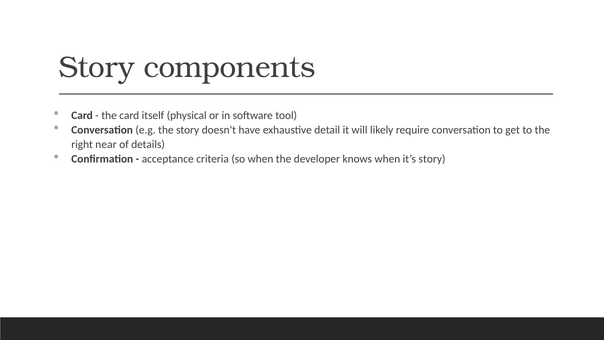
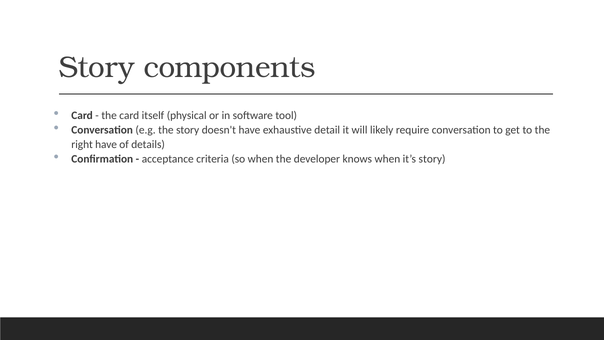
right near: near -> have (106, 144)
